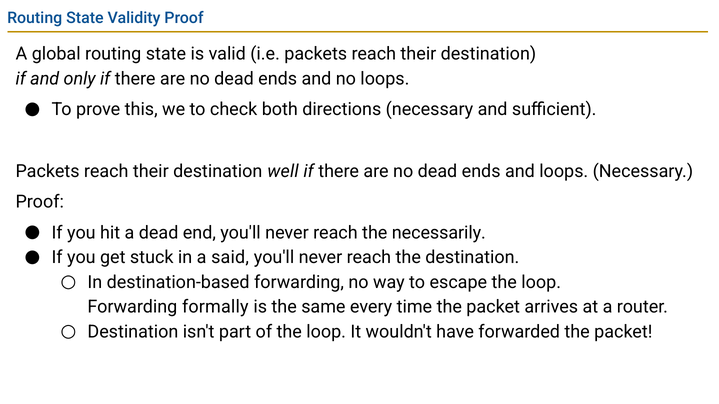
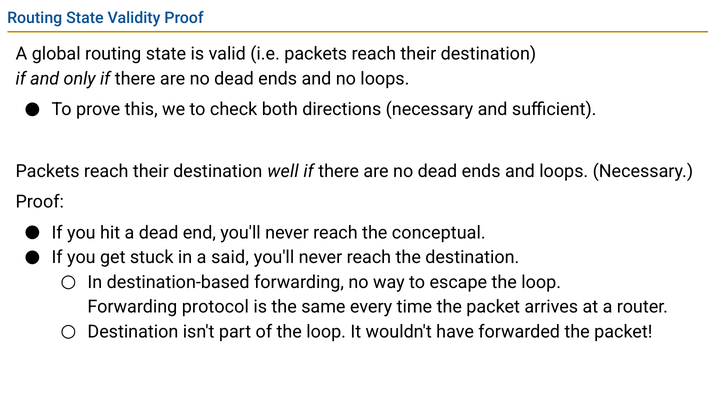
necessarily: necessarily -> conceptual (439, 233)
formally: formally -> protocol (215, 307)
